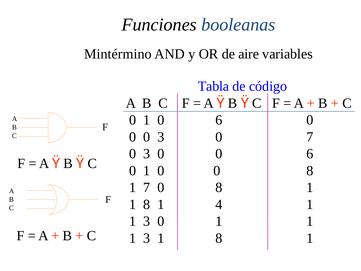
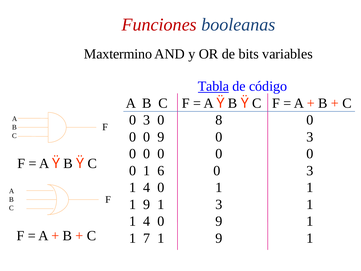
Funciones colour: black -> red (159, 25)
Mintérmino: Mintérmino -> Maxtermino (118, 54)
aire: aire -> bits (249, 54)
Tabla underline: none -> present (213, 86)
1: 1 -> 3 (147, 120)
6: 6 -> 8 (219, 120)
0 0 3: 3 -> 9 (161, 137)
7: 7 -> 3 (310, 137)
3: 3 -> 0 (147, 154)
6: 6 -> 0 (310, 154)
0: 0 -> 6 (161, 171)
8: 8 -> 3 (310, 171)
7: 7 -> 4 (147, 187)
8: 8 -> 1 (219, 187)
8: 8 -> 9 (147, 204)
1 4: 4 -> 3 (219, 204)
3: 3 -> 4 (147, 221)
1: 1 -> 9 (219, 221)
3: 3 -> 7 (147, 238)
8: 8 -> 9 (219, 238)
